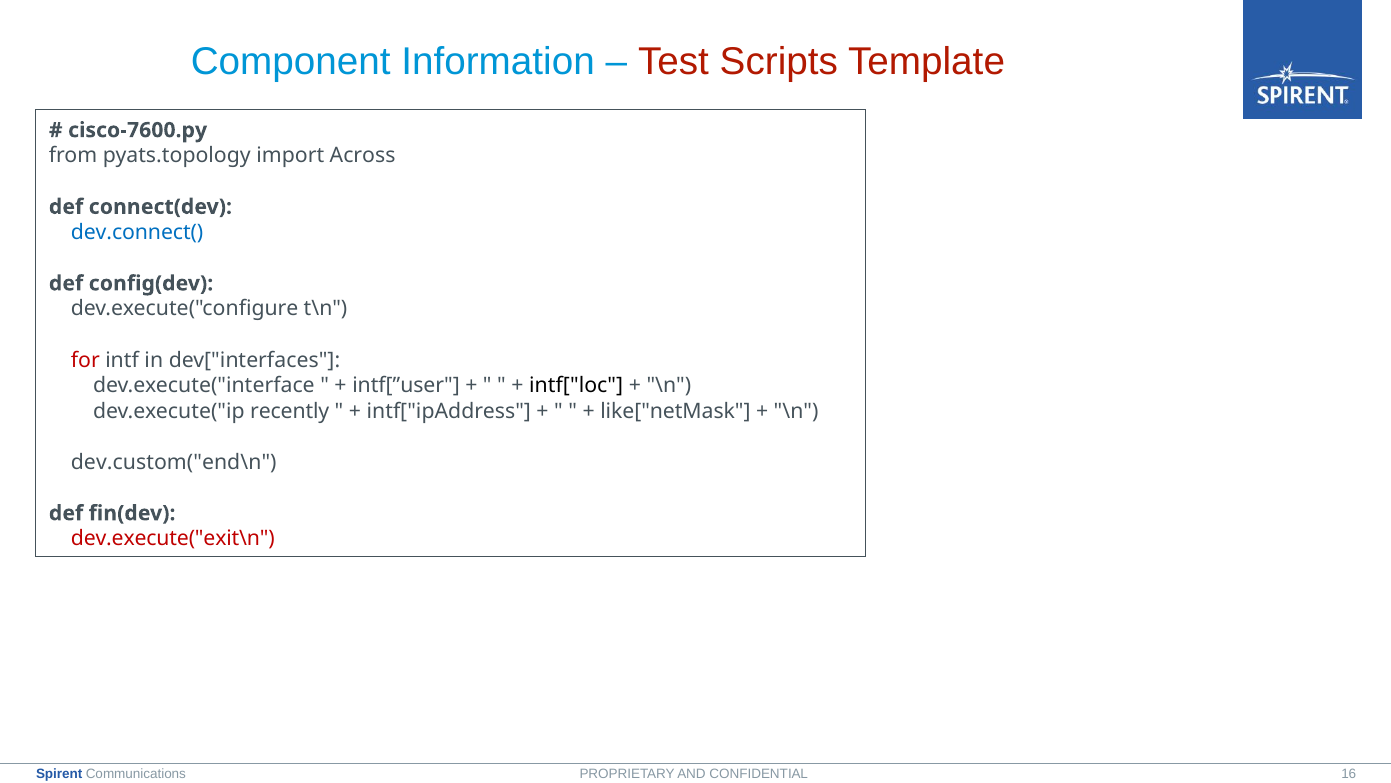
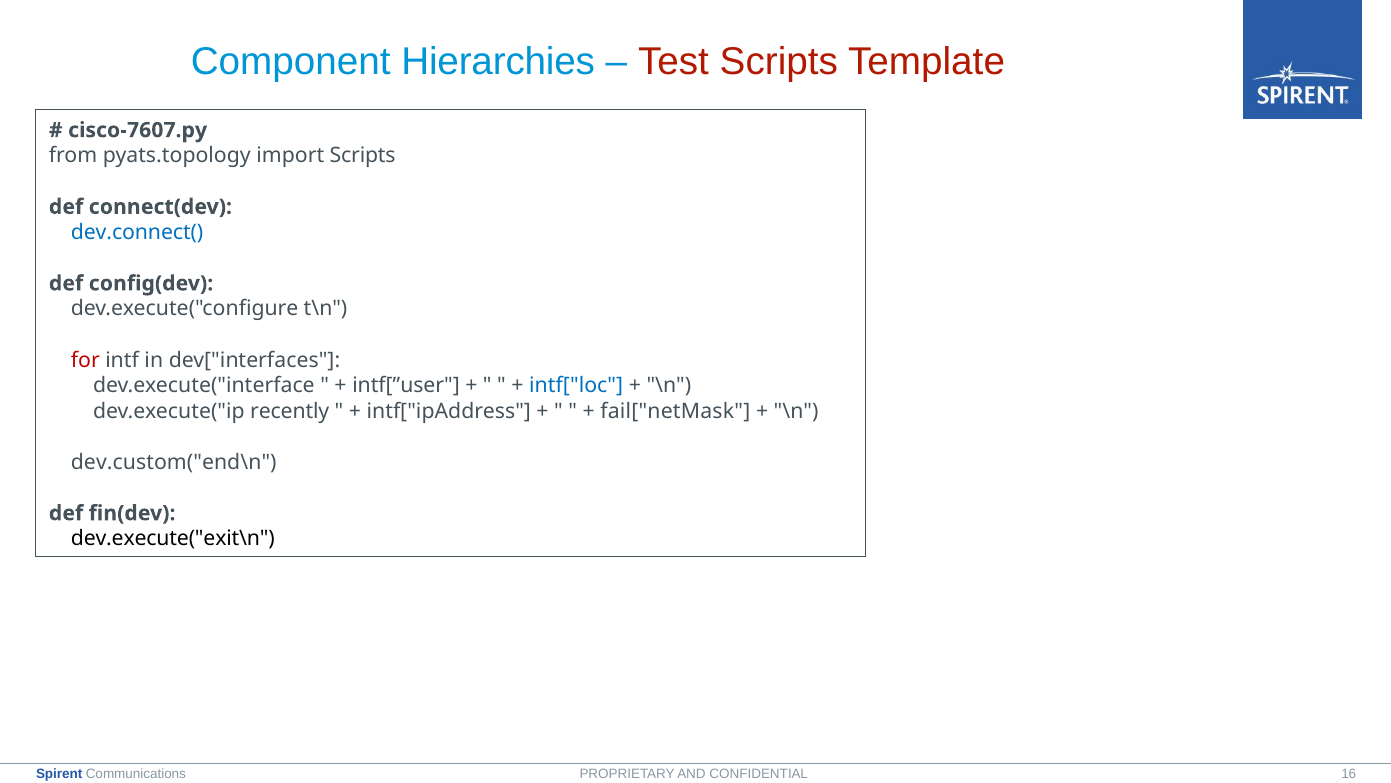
Information: Information -> Hierarchies (498, 62)
cisco-7600.py: cisco-7600.py -> cisco-7607.py (138, 130)
import Across: Across -> Scripts (363, 156)
intf["loc colour: black -> blue (576, 385)
like["netMask: like["netMask -> fail["netMask (675, 411)
dev.execute("exit\n colour: red -> black (173, 538)
